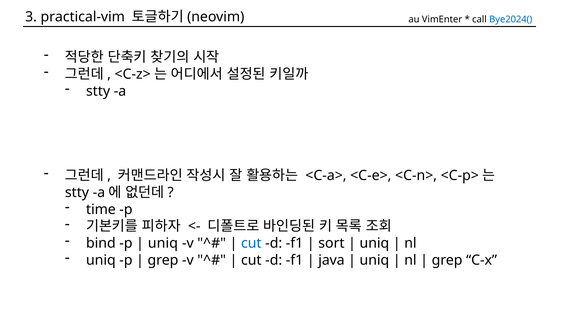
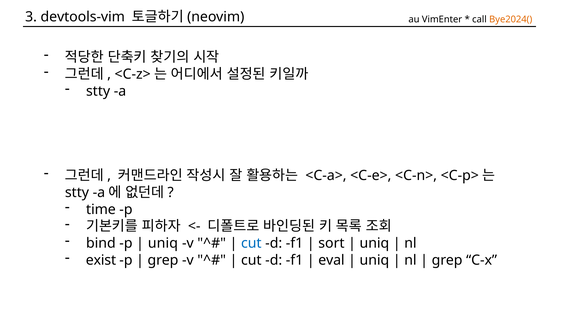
practical-vim: practical-vim -> devtools-vim (83, 17)
Bye2024( colour: blue -> orange (511, 19)
uniq: uniq -> exist (101, 260)
java: java -> eval (331, 260)
